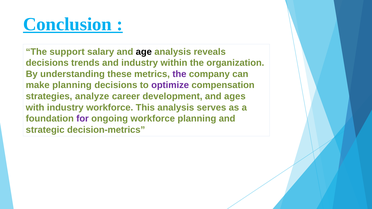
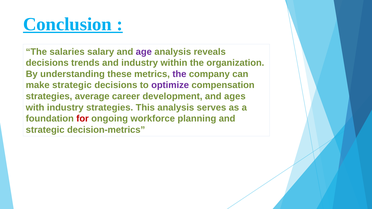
support: support -> salaries (67, 52)
age colour: black -> purple (144, 52)
make planning: planning -> strategic (72, 85)
analyze: analyze -> average (92, 96)
industry workforce: workforce -> strategies (110, 108)
for colour: purple -> red (83, 119)
